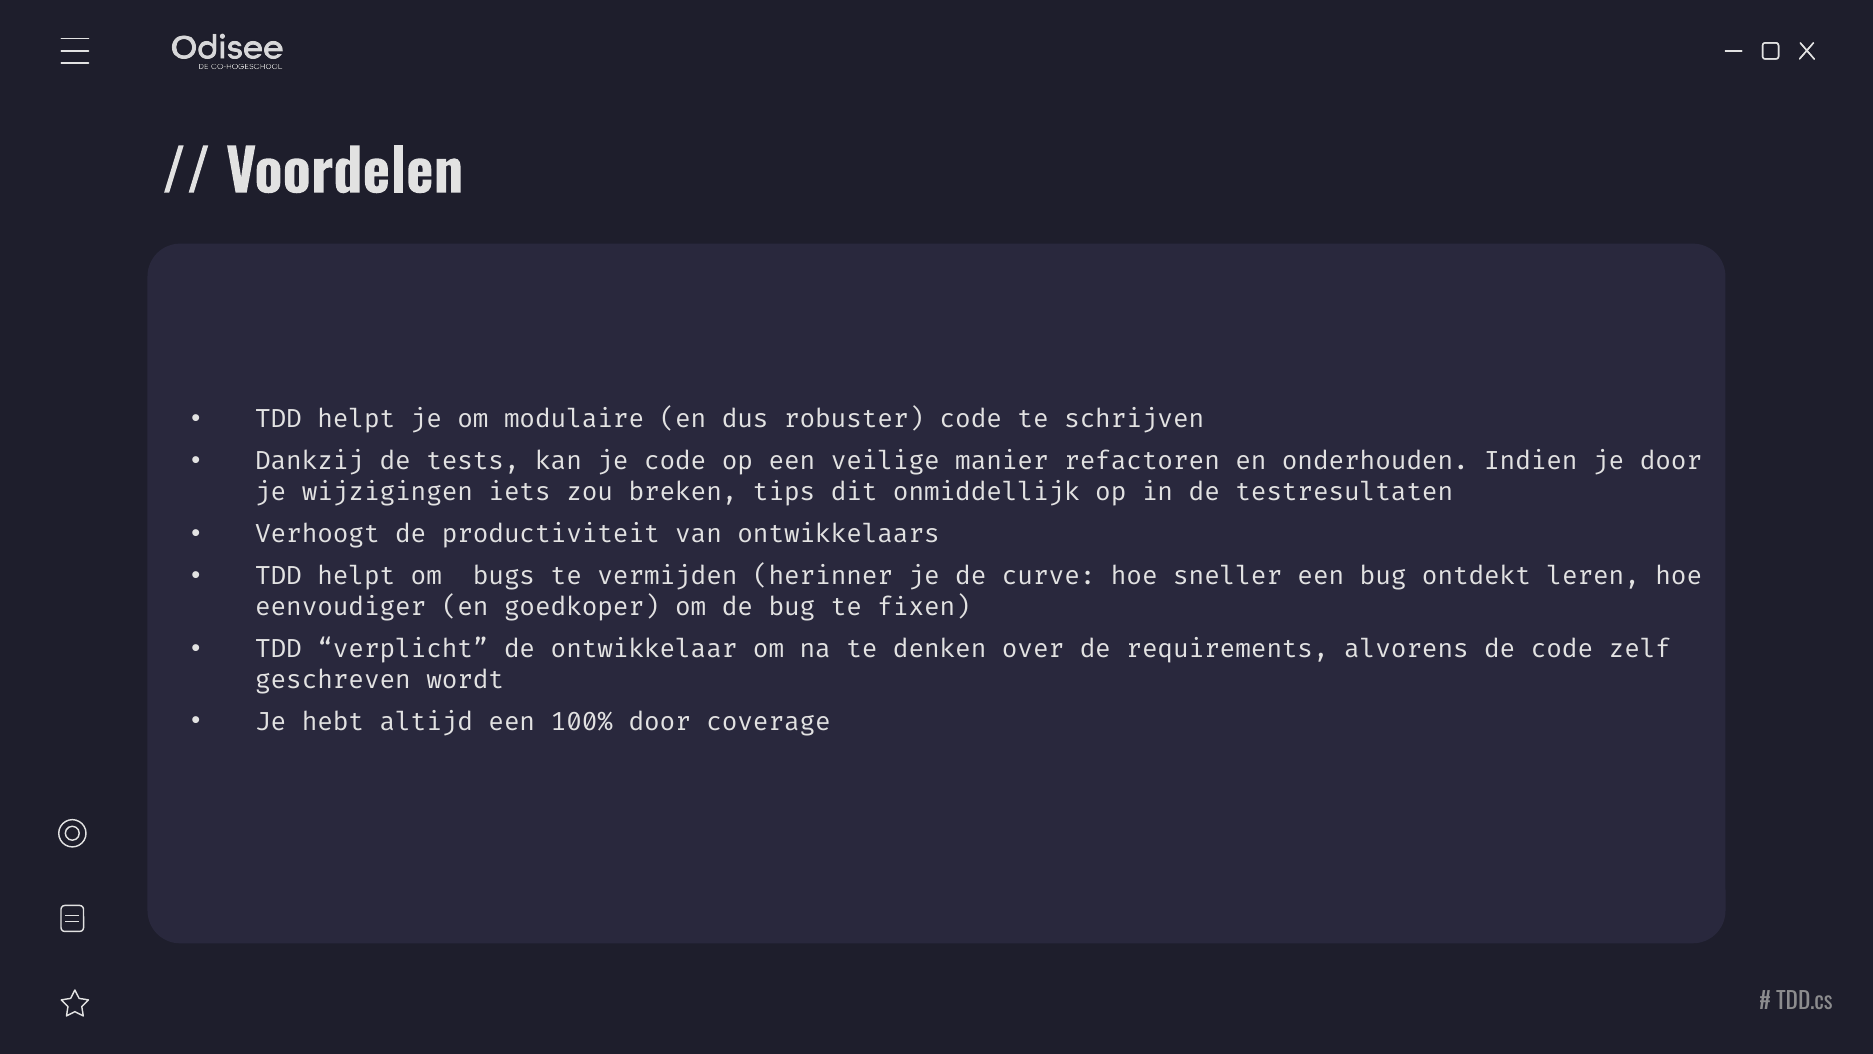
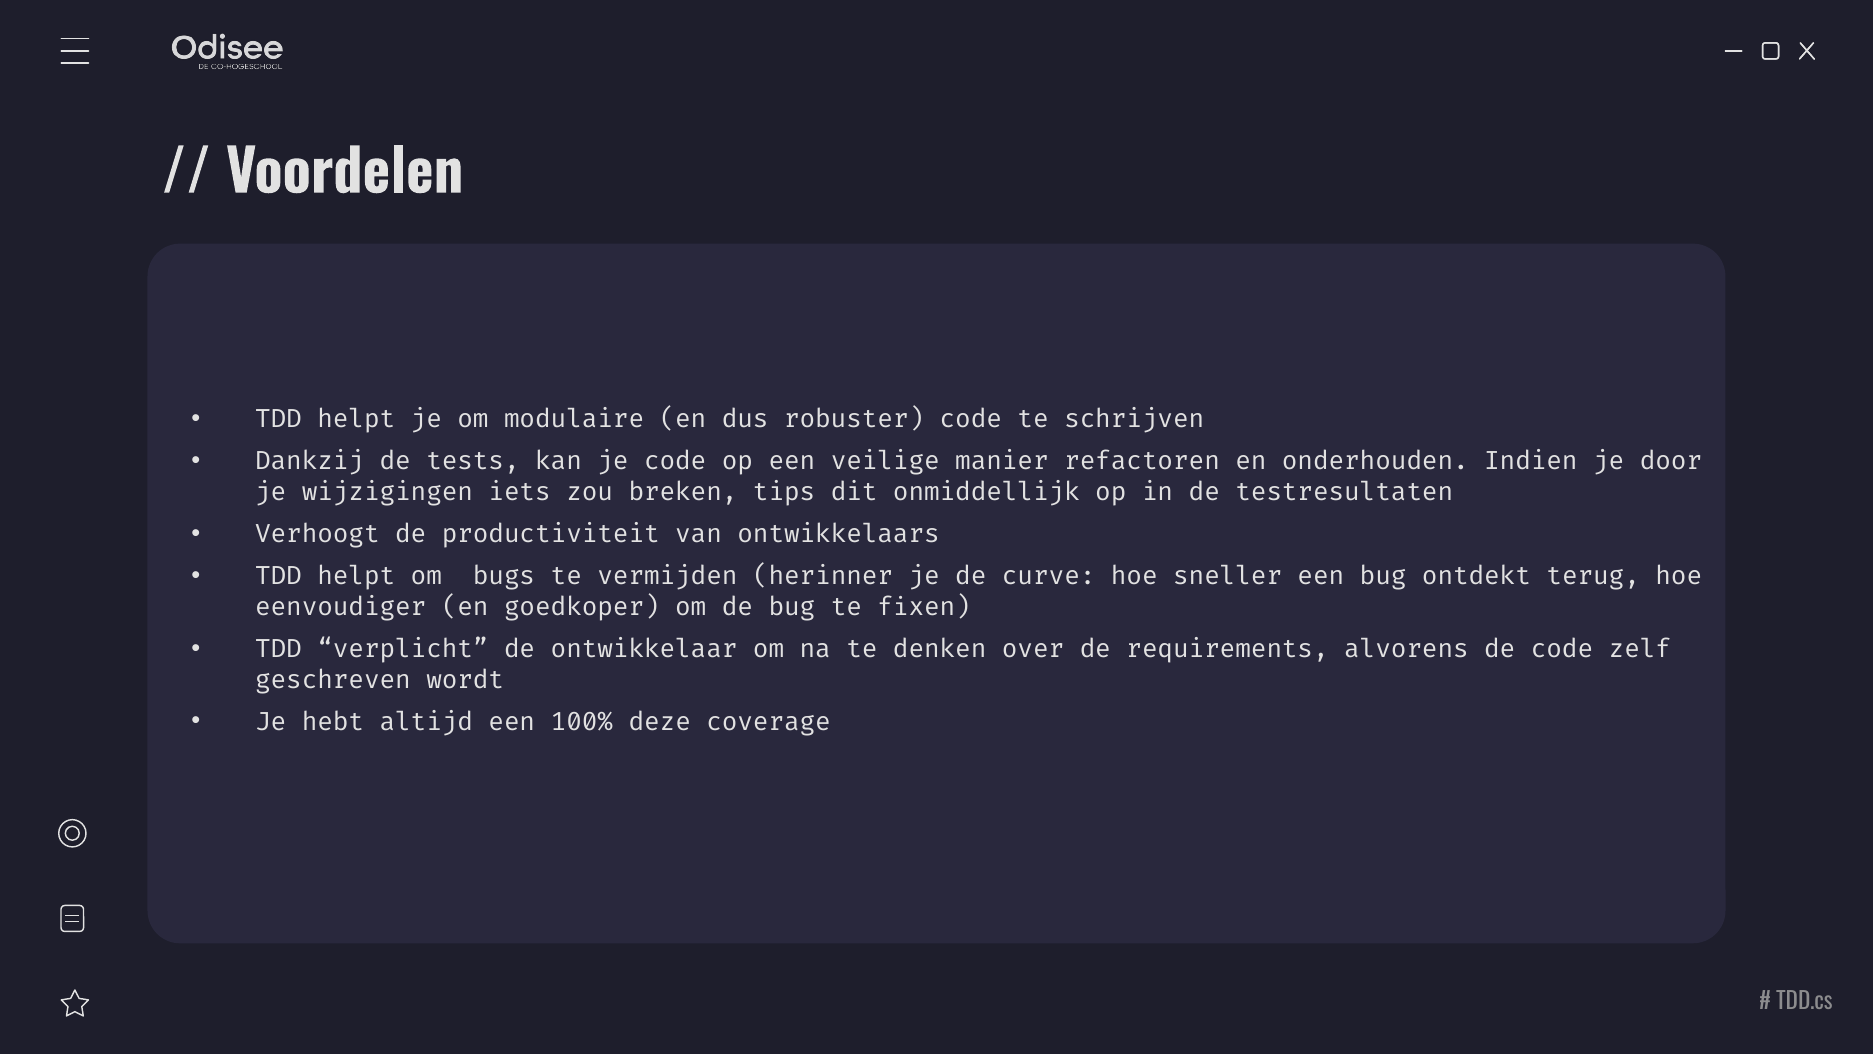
leren: leren -> terug (1593, 576)
100% door: door -> deze (660, 722)
